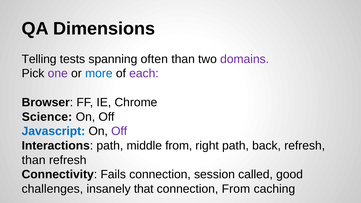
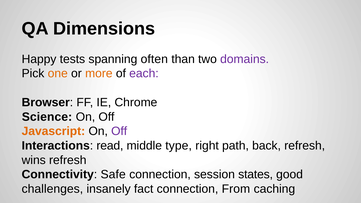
Telling: Telling -> Happy (39, 59)
one colour: purple -> orange (58, 74)
more colour: blue -> orange (99, 74)
Javascript colour: blue -> orange (53, 131)
Interactions path: path -> read (110, 146)
middle from: from -> type (179, 146)
than: than -> wins (34, 160)
Fails: Fails -> Safe (113, 175)
called: called -> states (256, 175)
that: that -> fact (144, 189)
